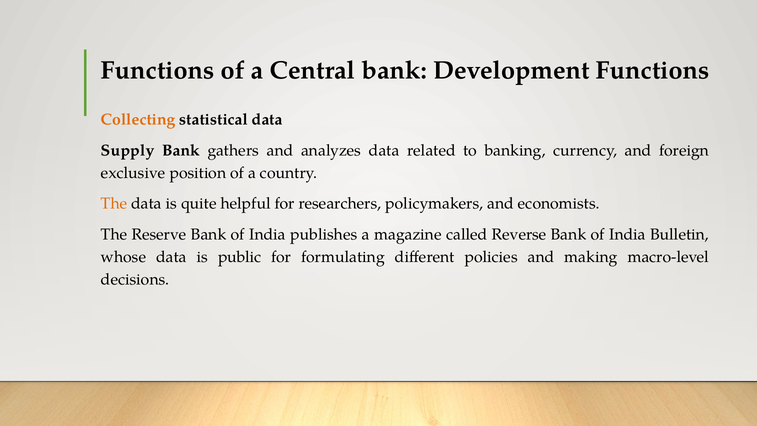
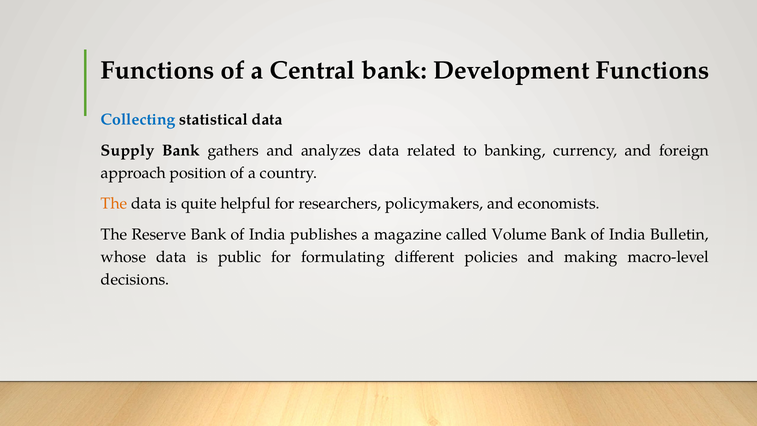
Collecting colour: orange -> blue (138, 120)
exclusive: exclusive -> approach (133, 173)
Reverse: Reverse -> Volume (519, 234)
